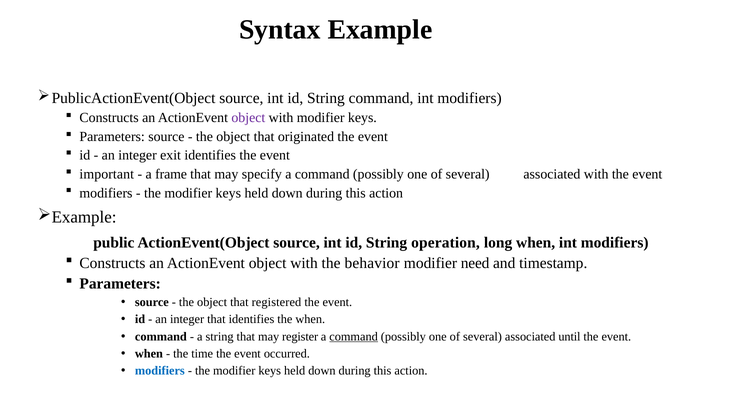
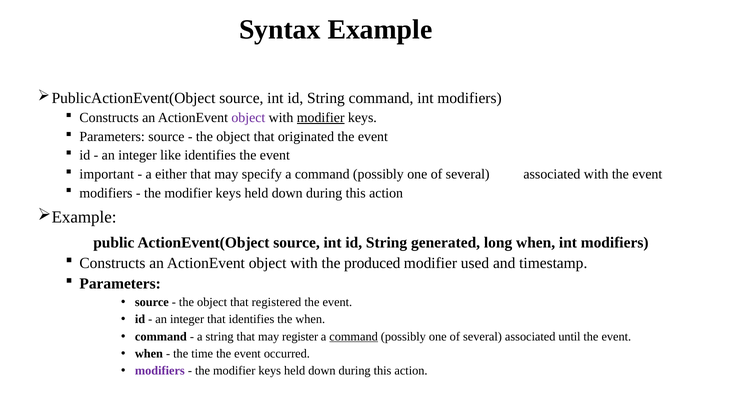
modifier underline: none -> present (321, 118)
exit: exit -> like (171, 155)
frame: frame -> either (171, 174)
operation: operation -> generated (446, 243)
behavior: behavior -> produced (372, 263)
need: need -> used (475, 263)
modifiers colour: blue -> purple (160, 371)
